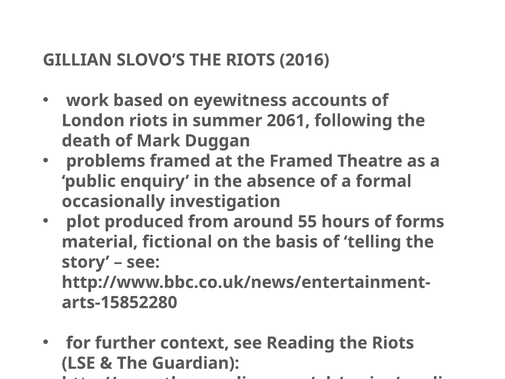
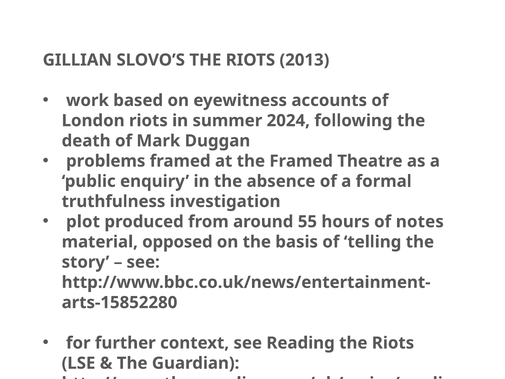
2016: 2016 -> 2013 (304, 60)
2061: 2061 -> 2024 (288, 121)
occasionally: occasionally -> truthfulness (113, 201)
forms: forms -> notes (420, 222)
fictional: fictional -> opposed (177, 242)
